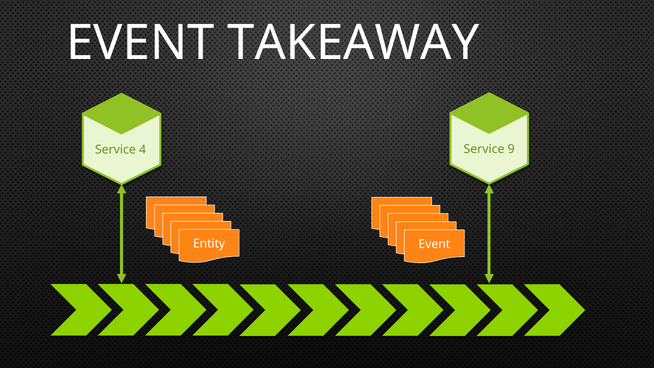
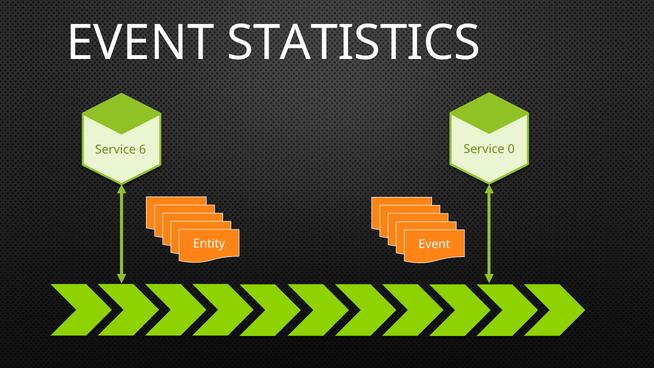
TAKEAWAY: TAKEAWAY -> STATISTICS (354, 43)
9: 9 -> 0 (511, 149)
4: 4 -> 6 (143, 150)
